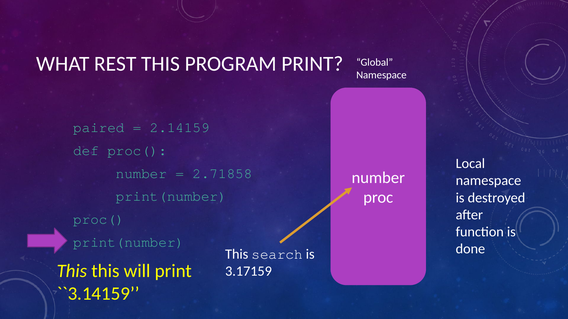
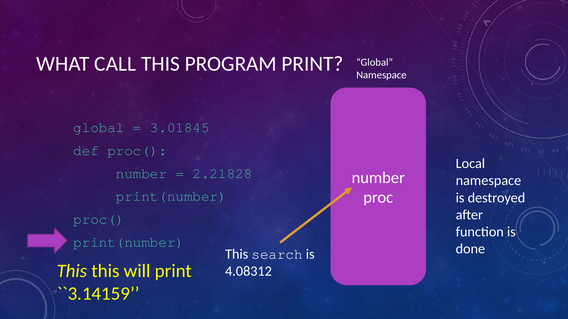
REST: REST -> CALL (115, 64)
paired: paired -> global (99, 128)
2.14159: 2.14159 -> 3.01845 (180, 128)
2.71858: 2.71858 -> 2.21828 (222, 174)
3.17159: 3.17159 -> 4.08312 (248, 272)
